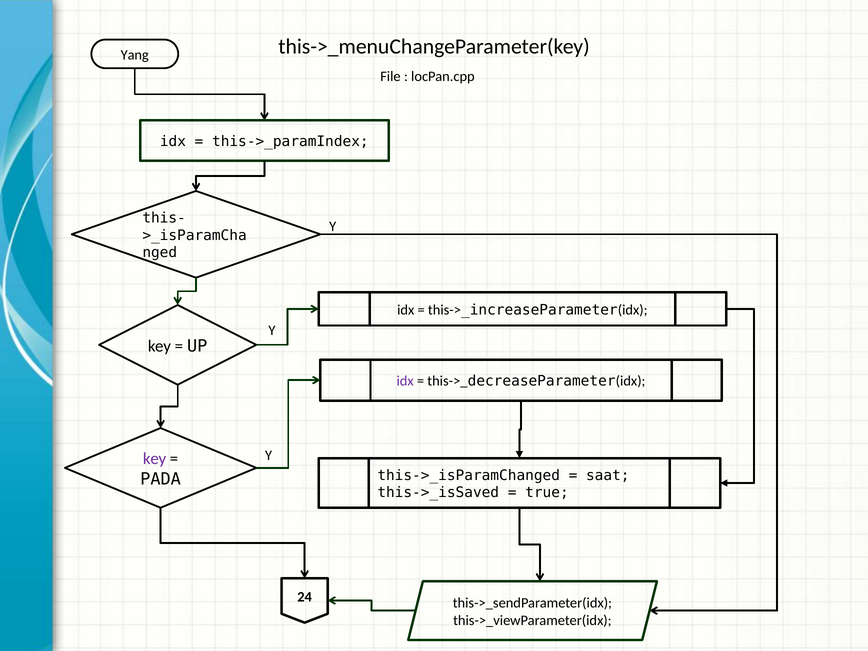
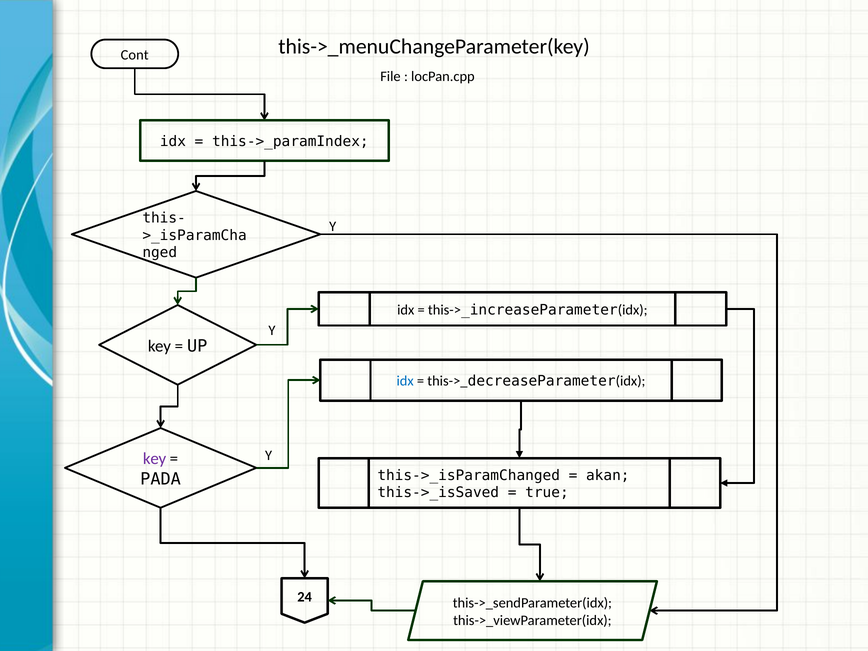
Yang: Yang -> Cont (135, 55)
idx colour: purple -> blue (405, 381)
saat: saat -> akan (608, 475)
